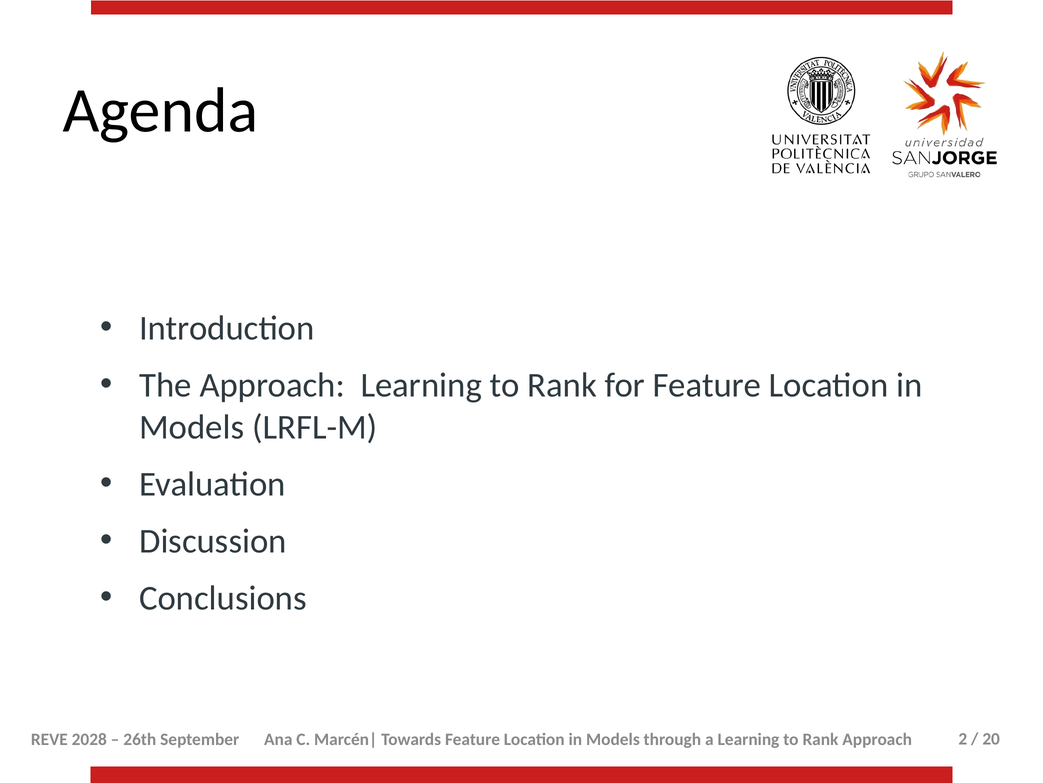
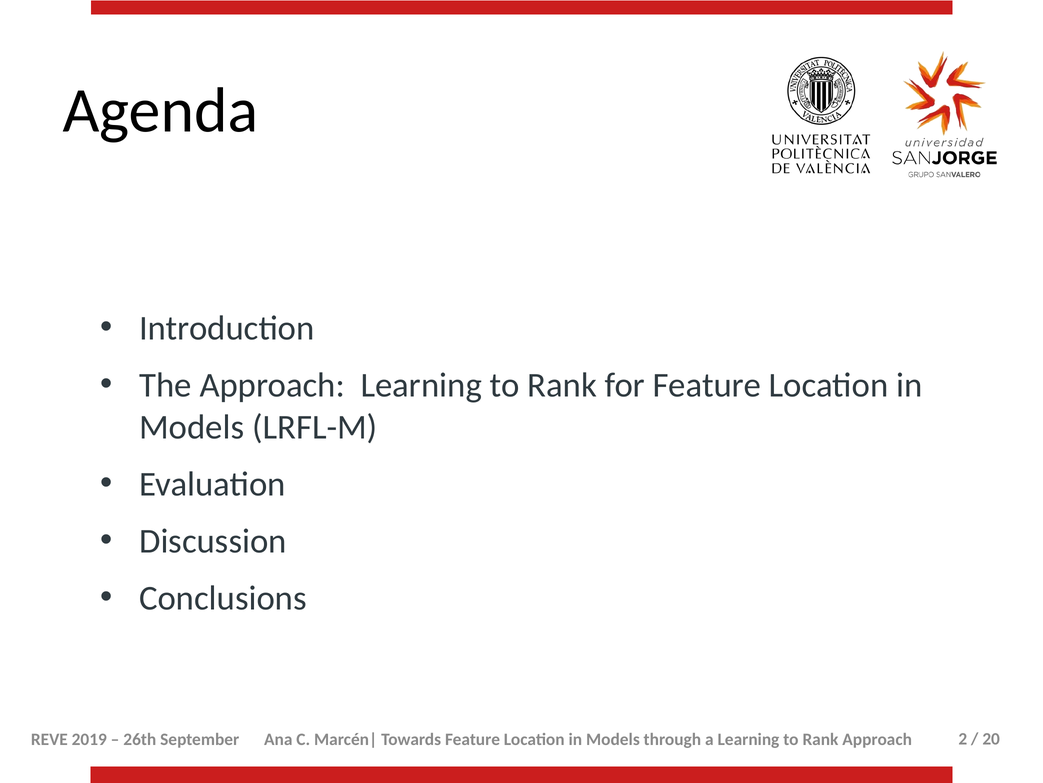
2028: 2028 -> 2019 (89, 739)
